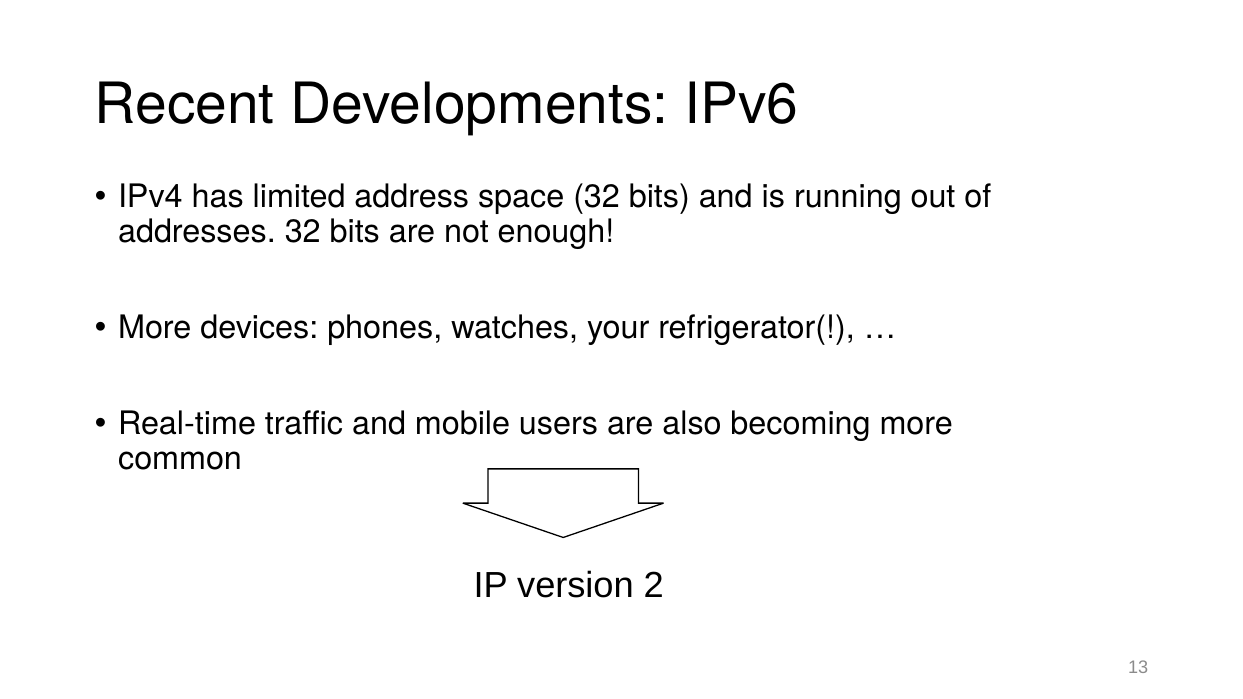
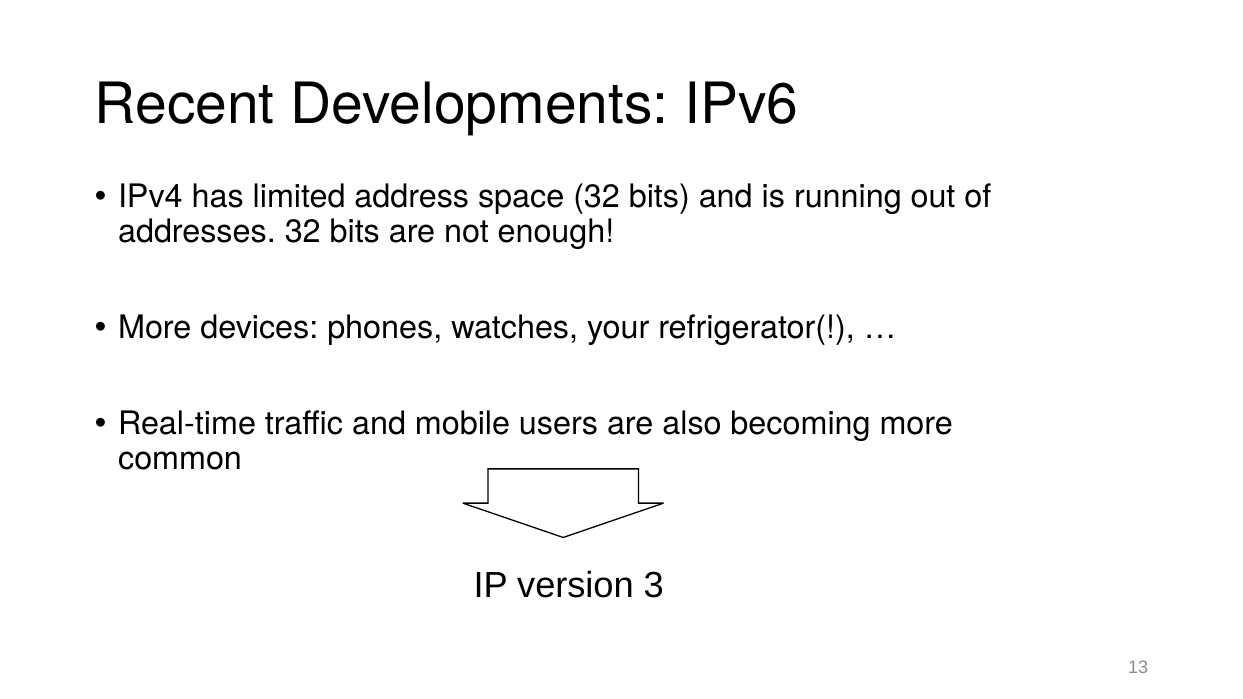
2: 2 -> 3 (654, 585)
